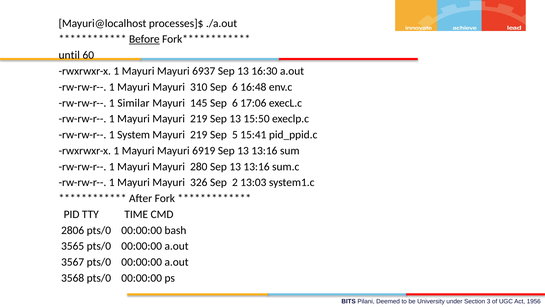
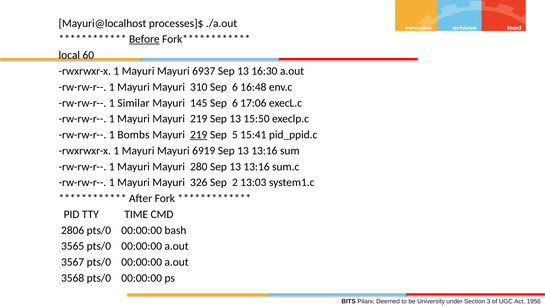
until: until -> local (69, 55)
System: System -> Bombs (133, 135)
219 underline: none -> present (199, 135)
